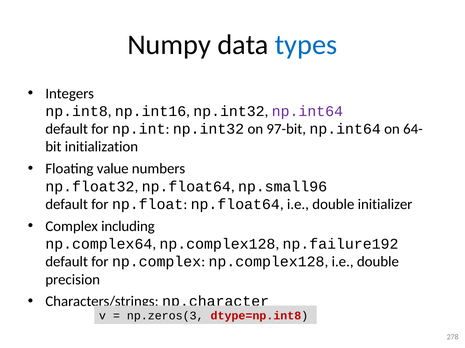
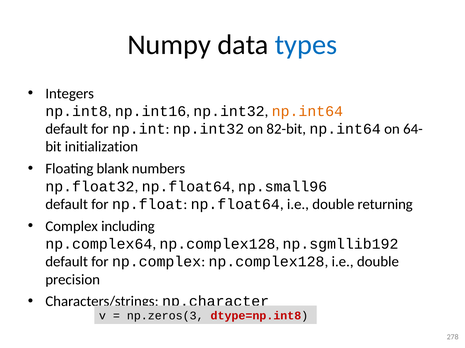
np.int64 colour: purple -> orange (307, 111)
97-bit: 97-bit -> 82-bit (286, 129)
value: value -> blank (113, 169)
initializer: initializer -> returning (385, 205)
np.failure192: np.failure192 -> np.sgmllib192 (340, 244)
